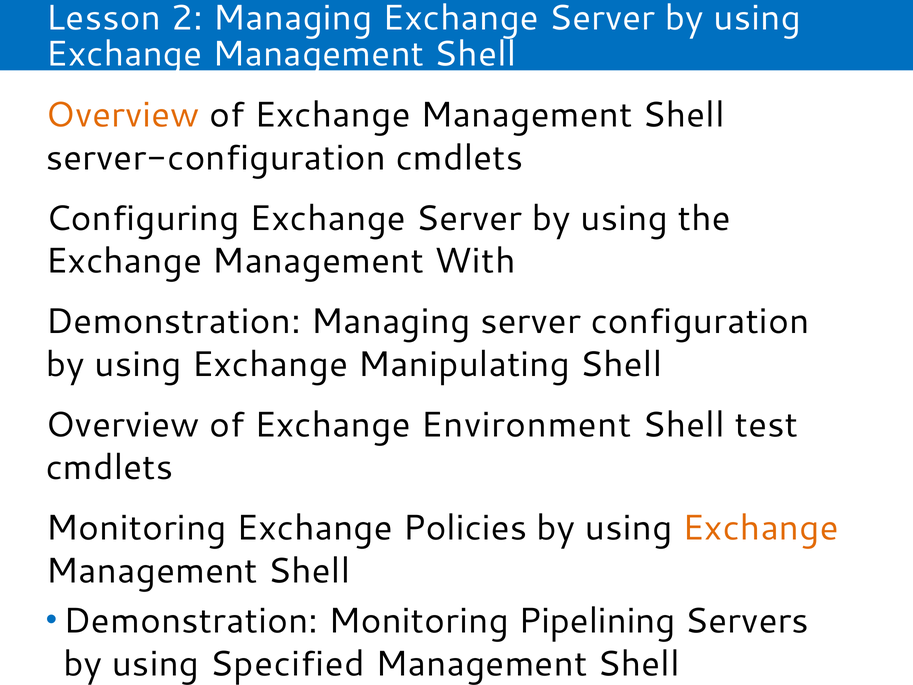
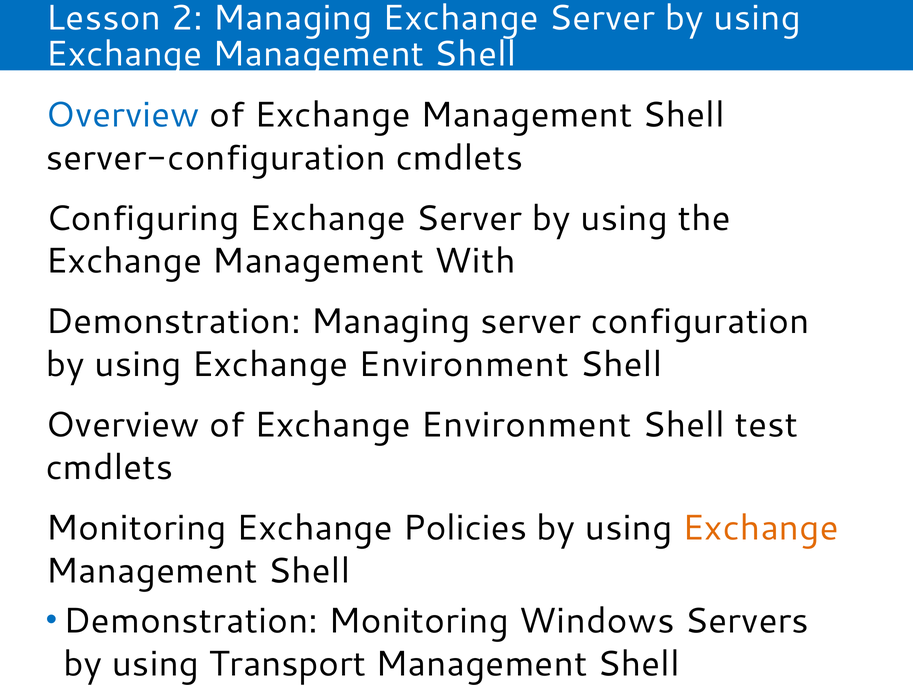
Overview colour: orange -> blue (123, 115)
using Exchange Manipulating: Manipulating -> Environment (464, 364)
Pipelining: Pipelining -> Windows (597, 621)
Specified: Specified -> Transport (287, 664)
